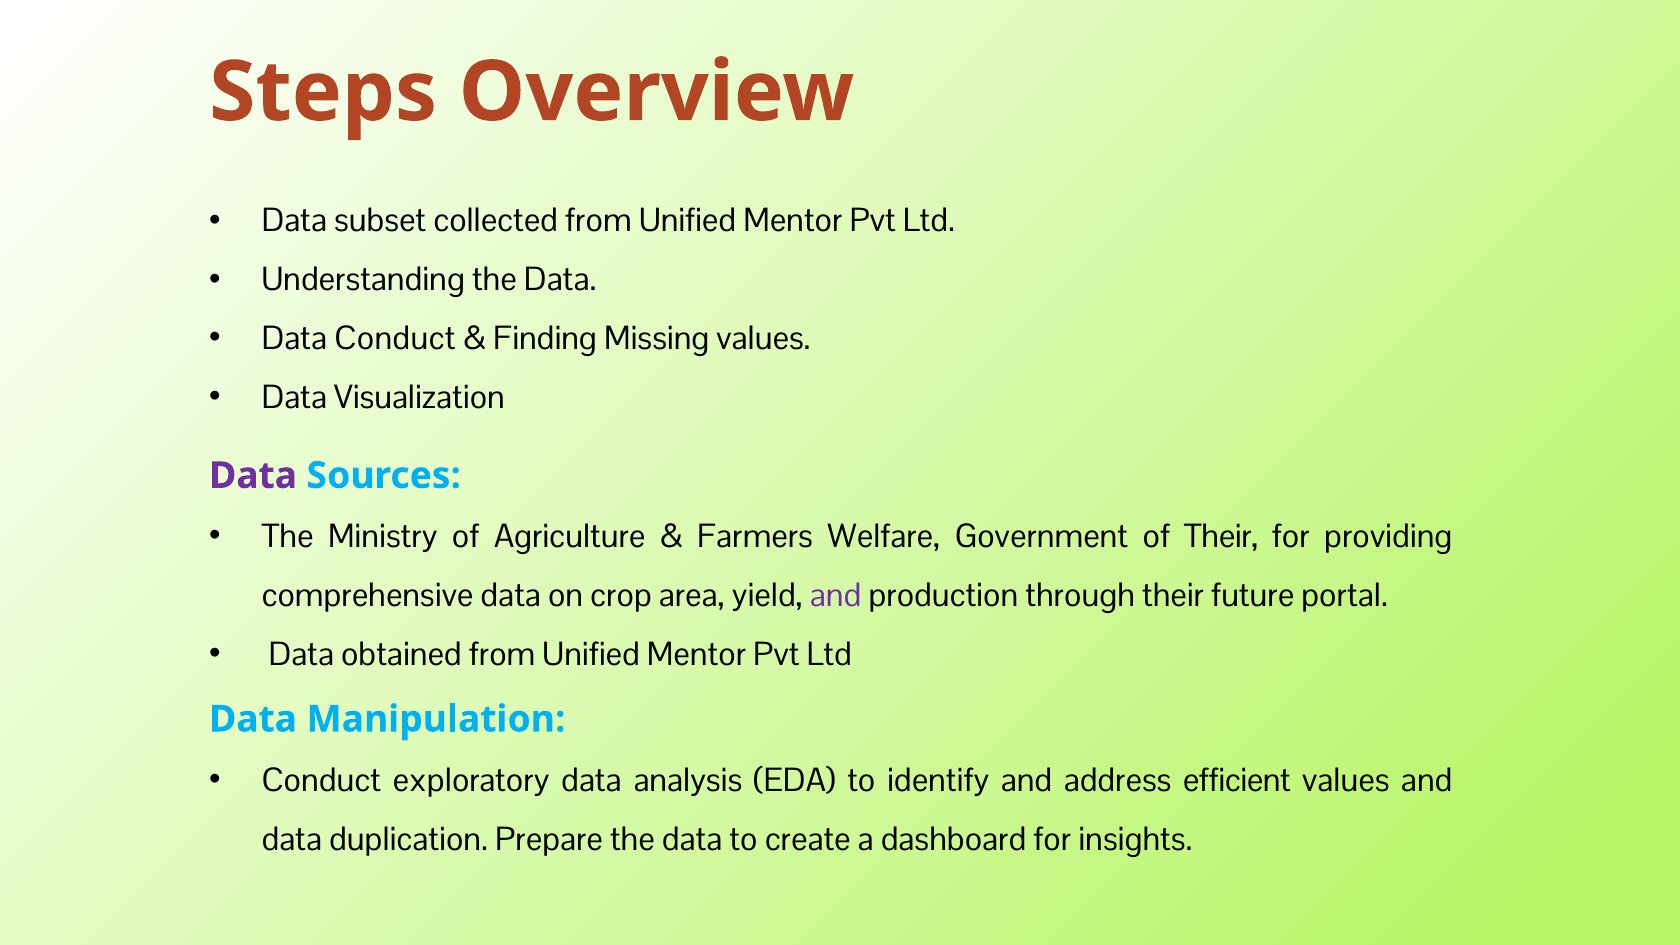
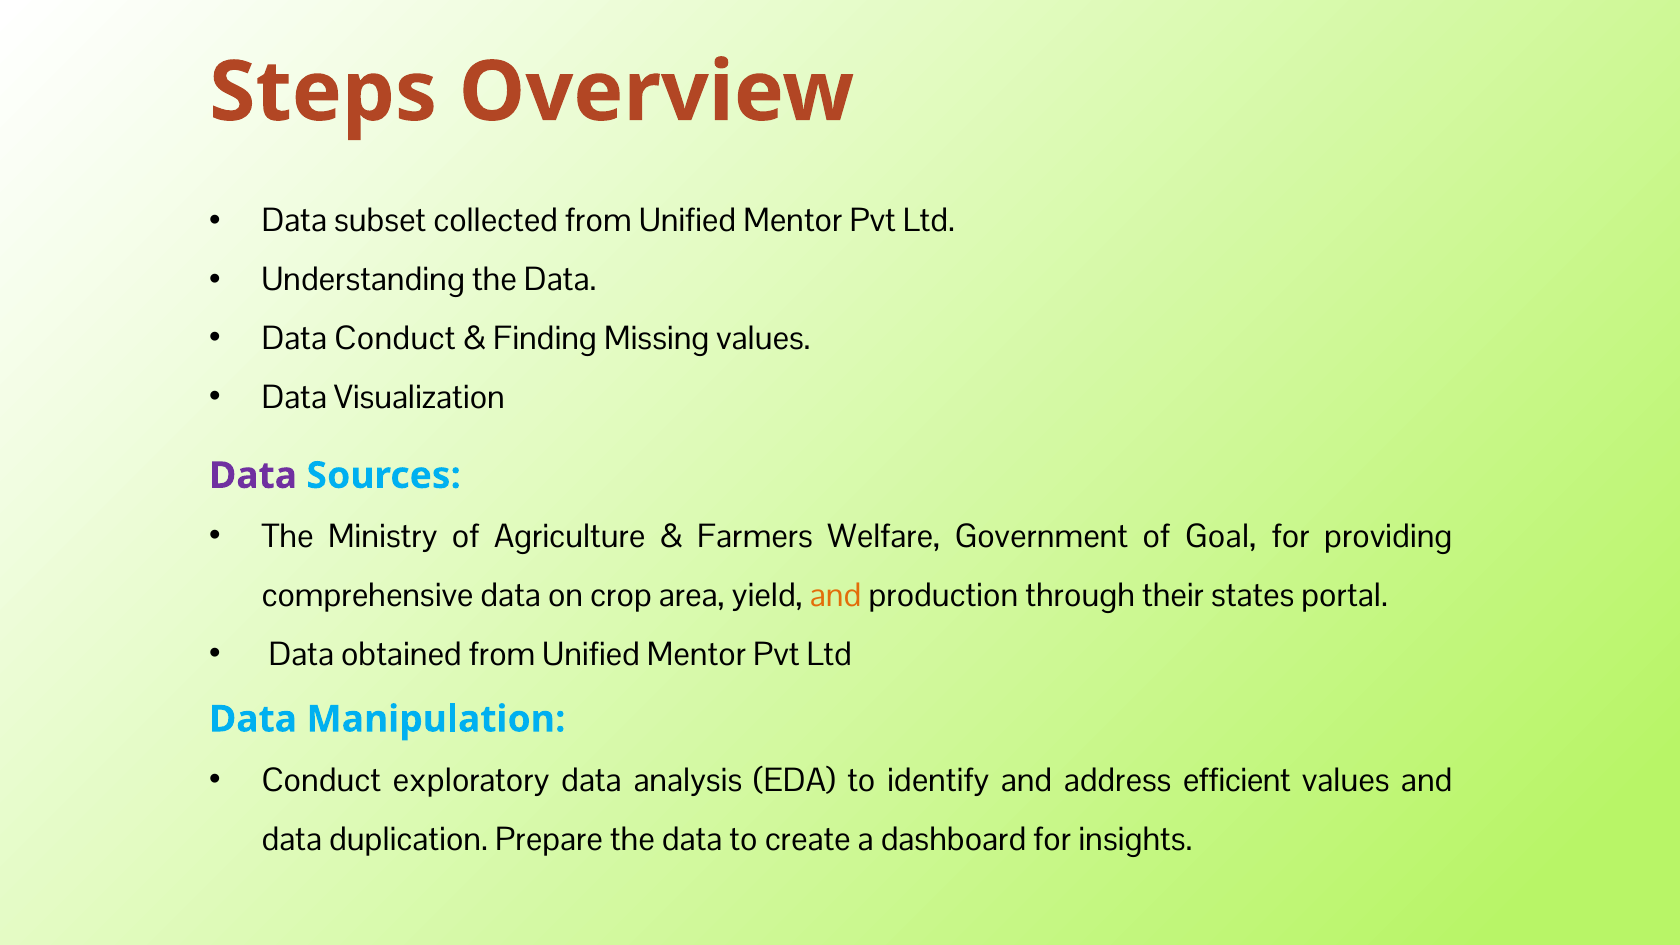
of Their: Their -> Goal (1221, 537)
and colour: purple -> orange (836, 596)
future: future -> states (1253, 596)
